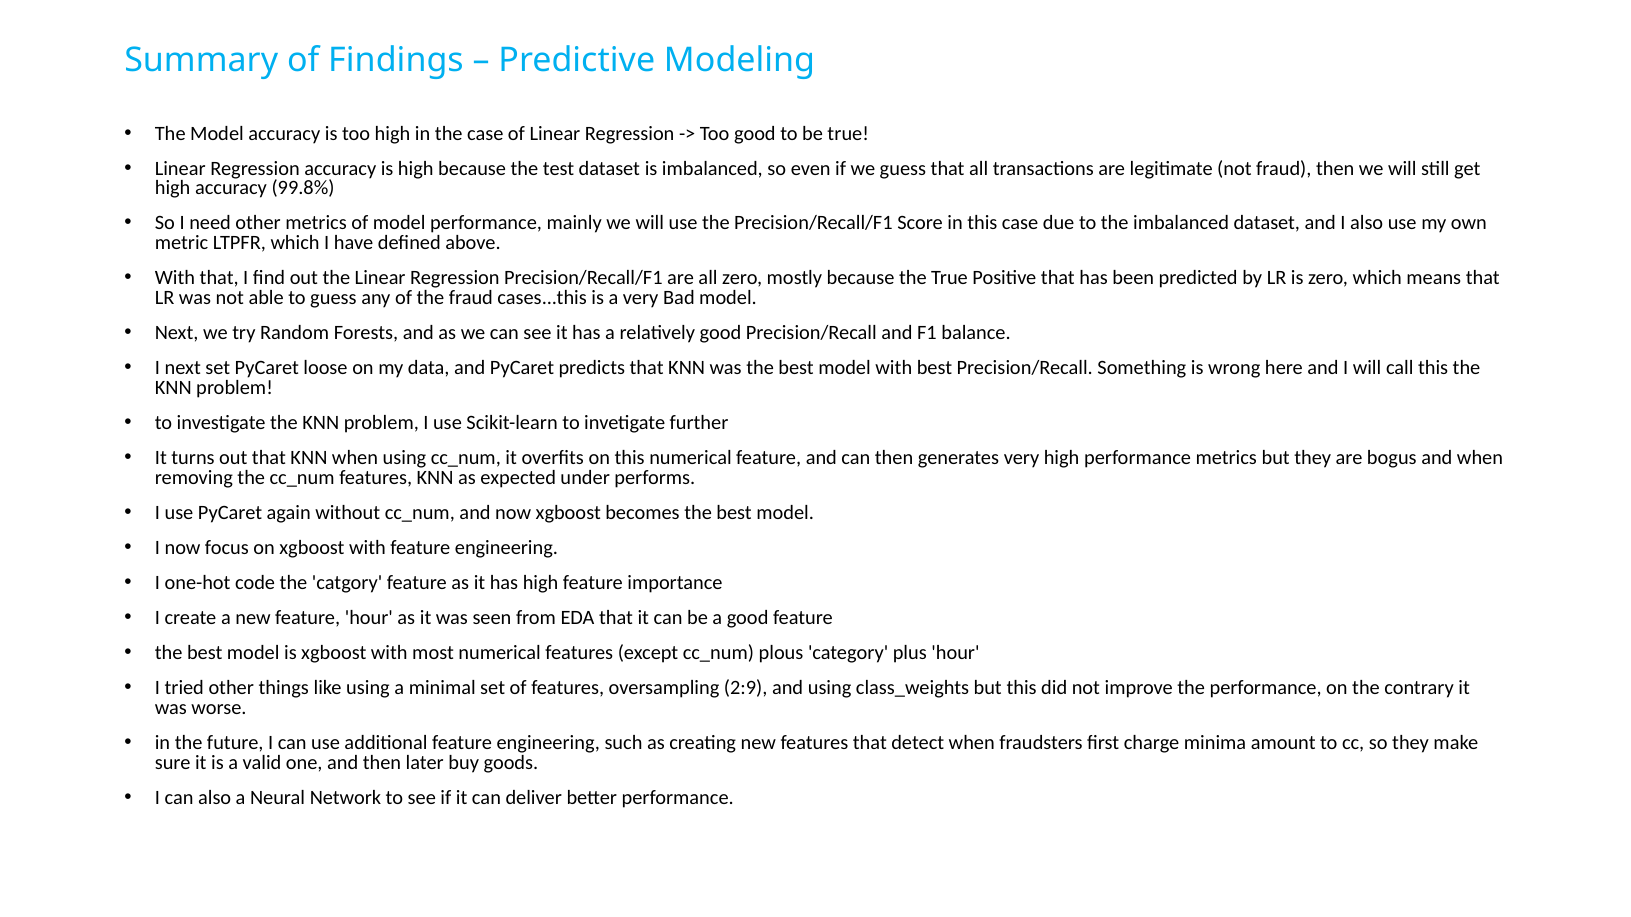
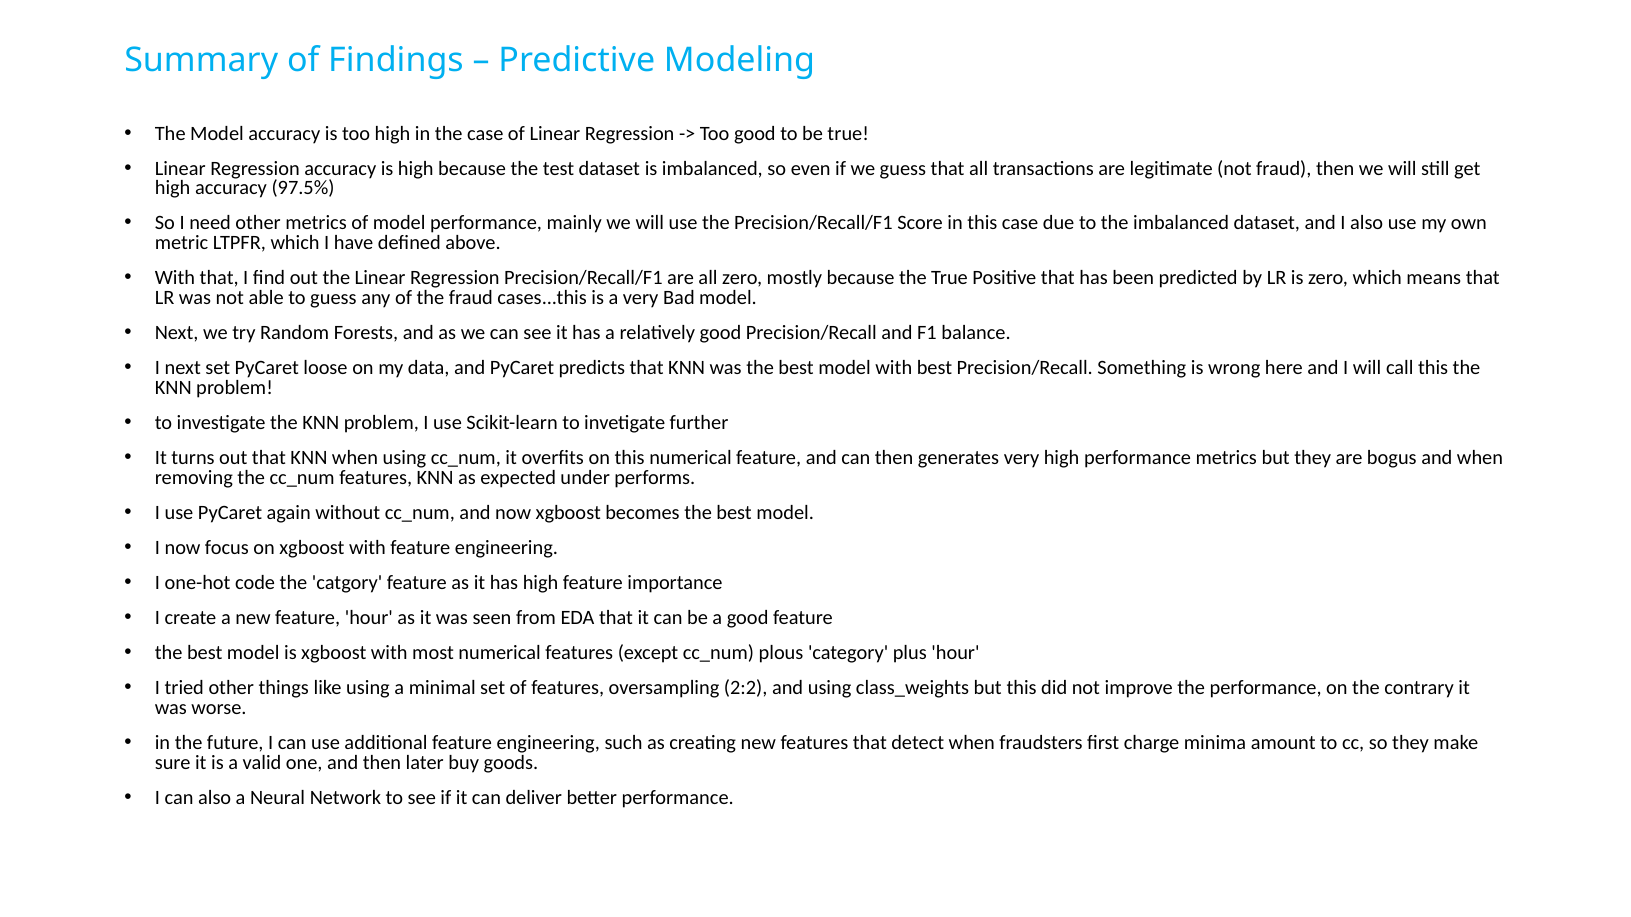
99.8%: 99.8% -> 97.5% (303, 188)
2:9: 2:9 -> 2:2 (746, 688)
